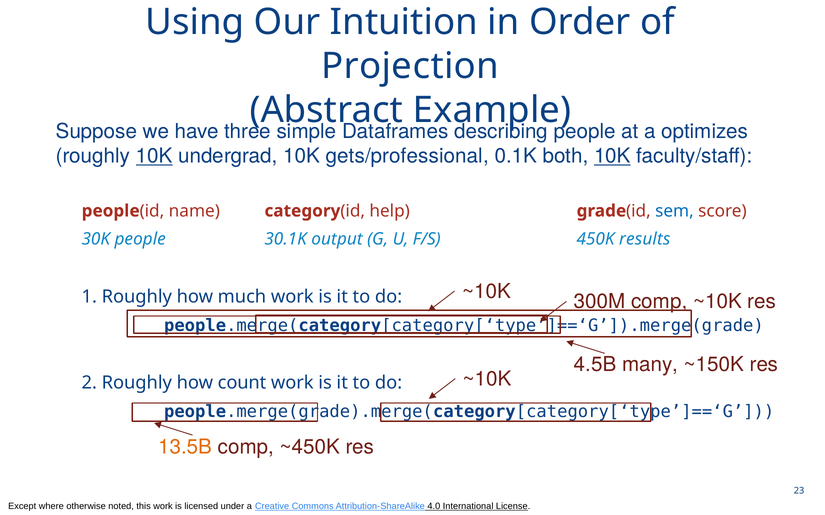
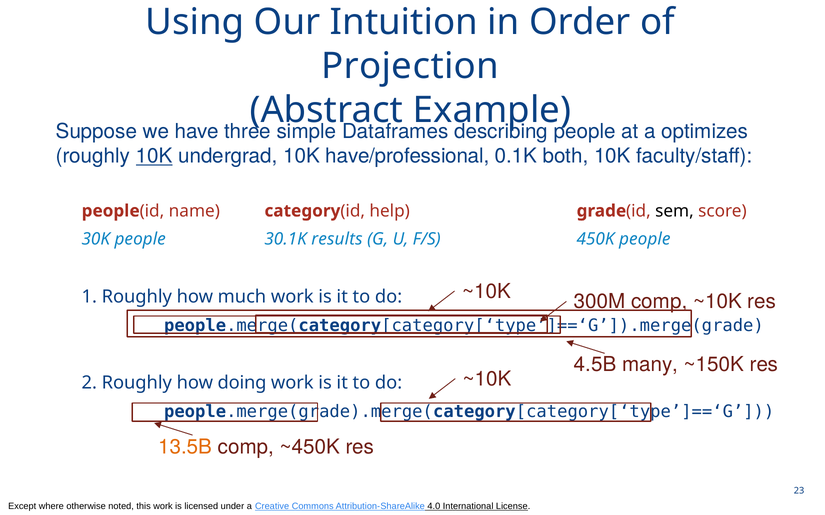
gets/professional: gets/professional -> have/professional (407, 156)
10K underline: present -> none (612, 156)
sem colour: blue -> black (674, 211)
output: output -> results (337, 239)
450K results: results -> people (645, 239)
count: count -> doing (242, 383)
